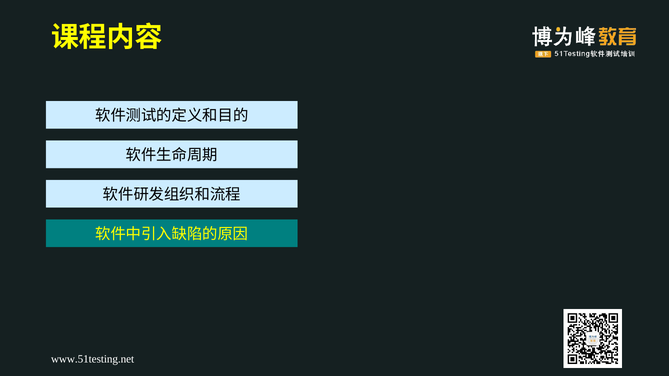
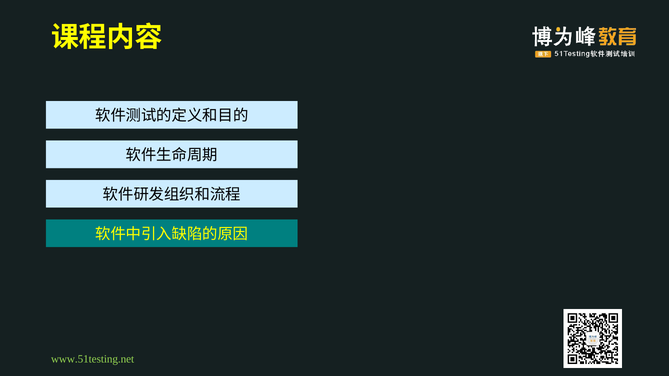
www.51testing.net colour: white -> light green (93, 360)
